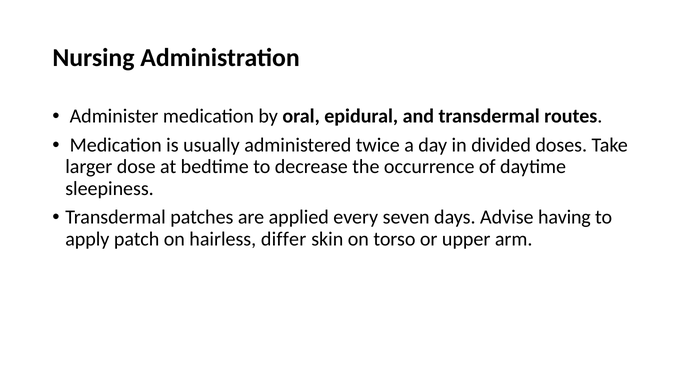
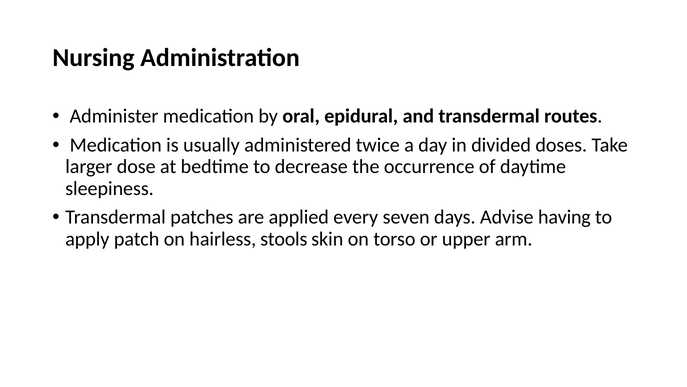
differ: differ -> stools (284, 239)
